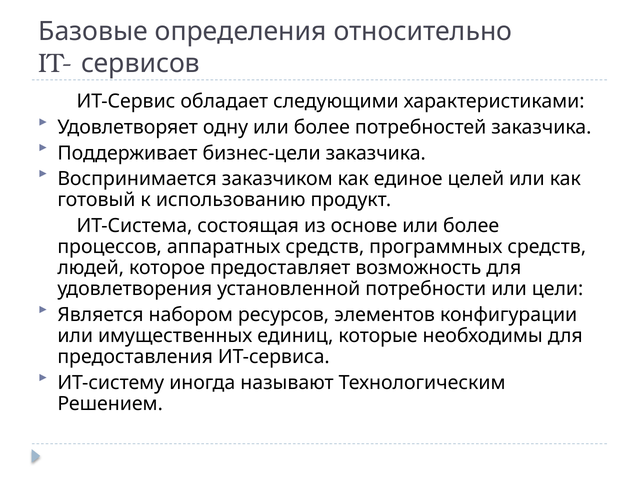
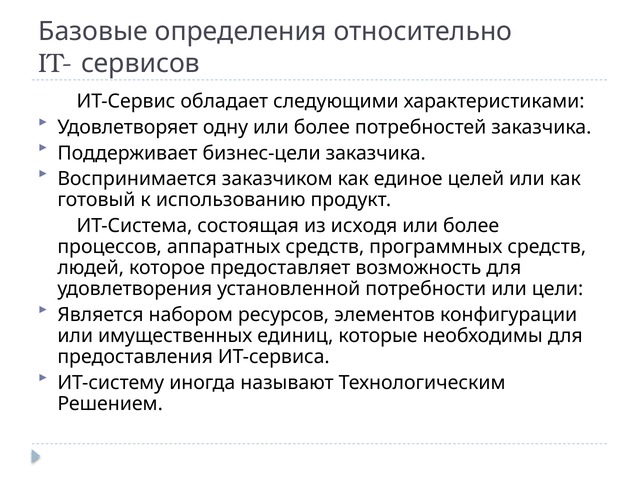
основе: основе -> исходя (364, 226)
